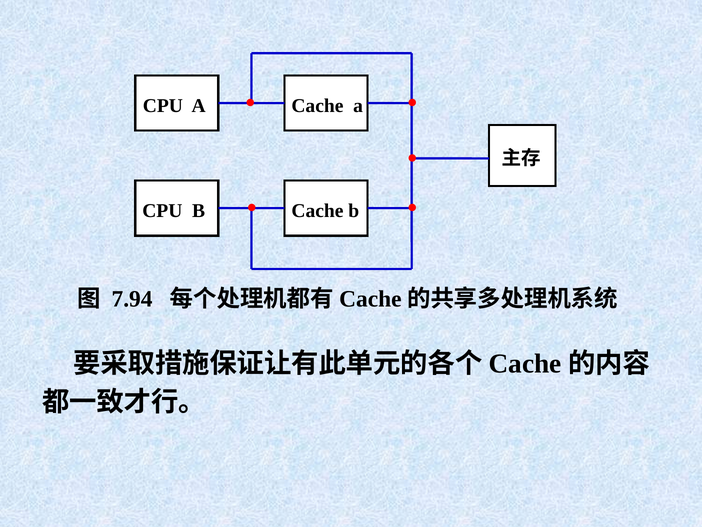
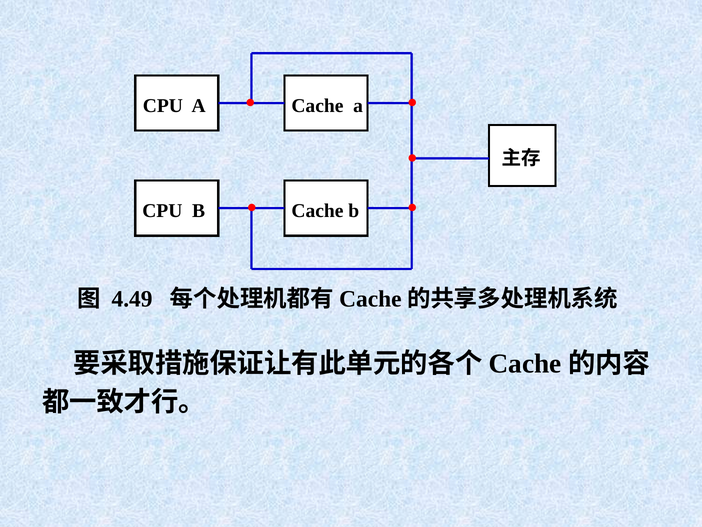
7.94: 7.94 -> 4.49 (132, 299)
